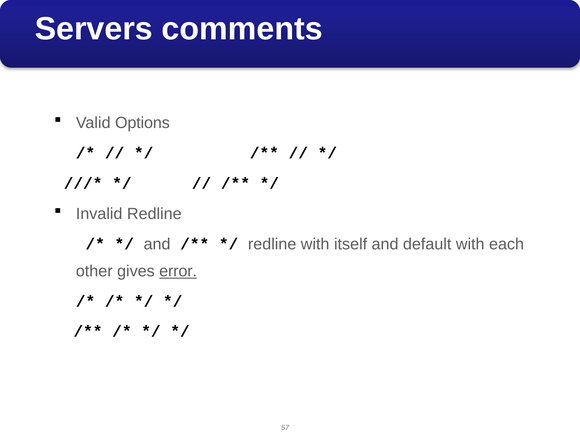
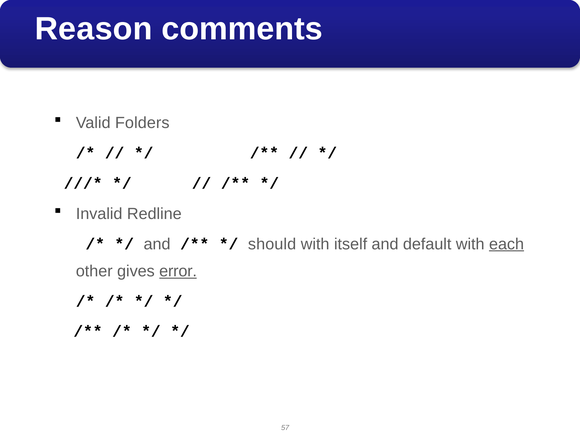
Servers: Servers -> Reason (94, 29)
Options: Options -> Folders (142, 123)
redline: redline -> should (272, 244)
each underline: none -> present (507, 244)
